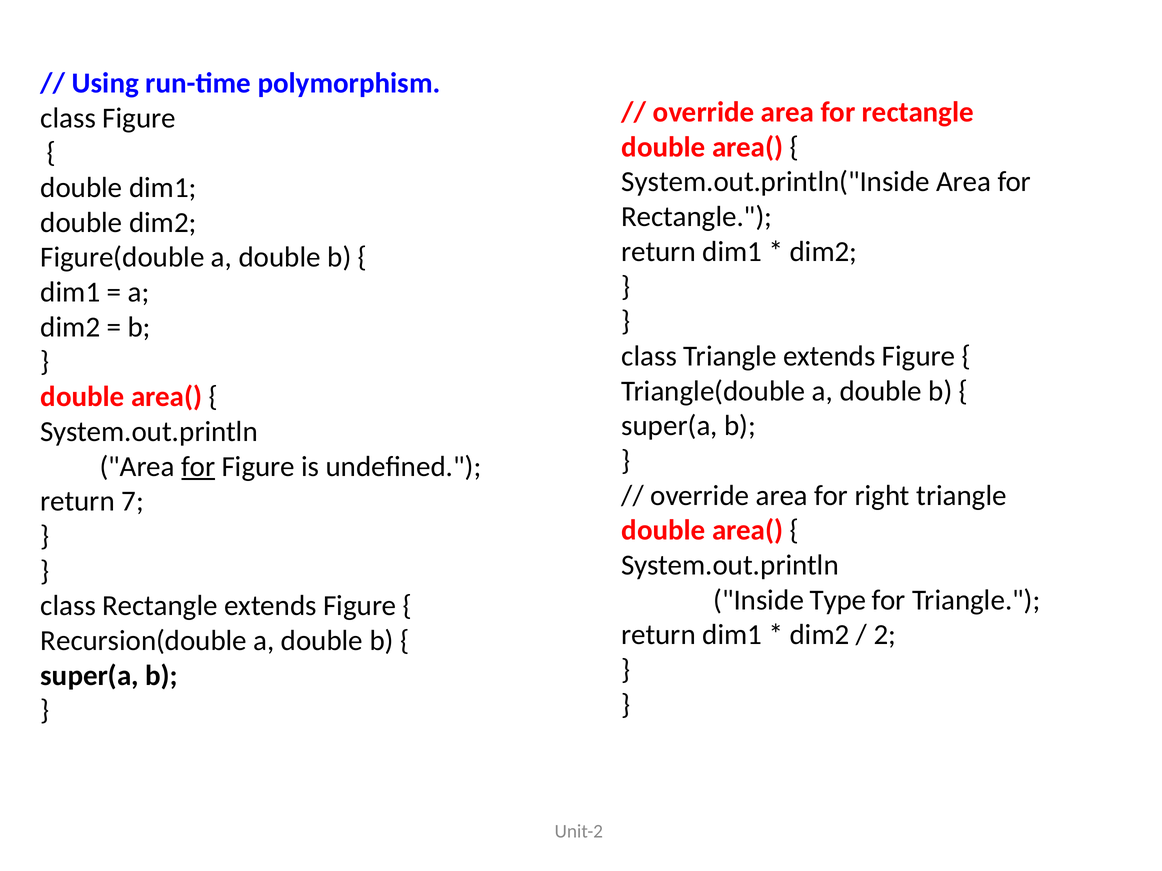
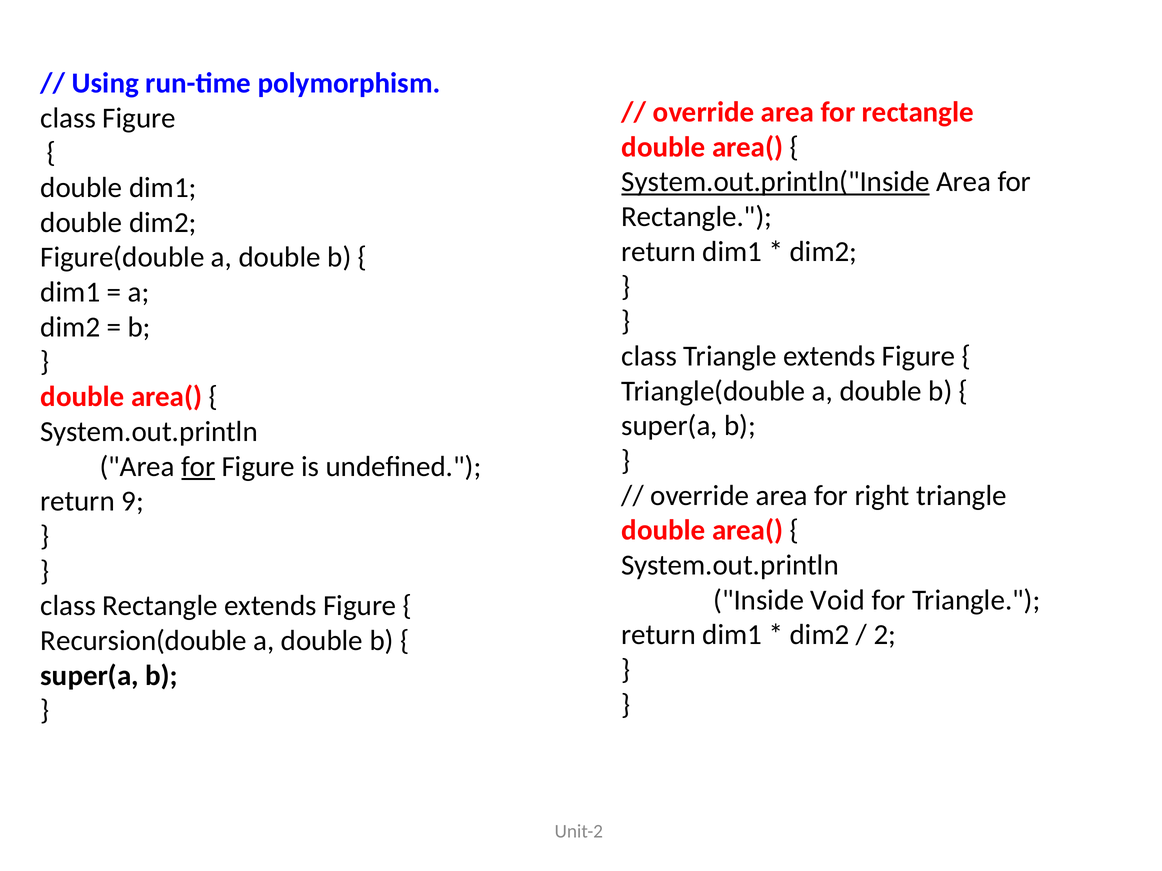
System.out.println("Inside underline: none -> present (776, 182)
7: 7 -> 9 (133, 502)
Type: Type -> Void (838, 600)
